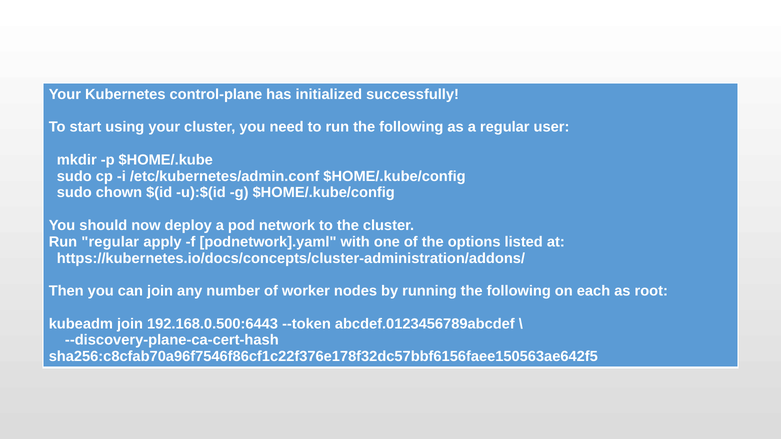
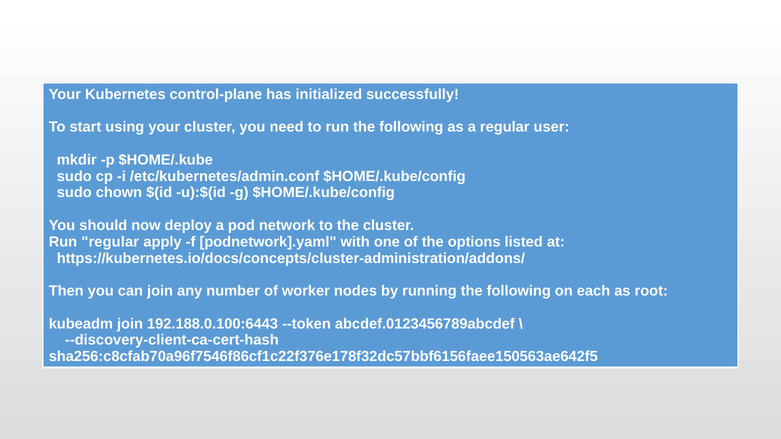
192.168.0.500:6443: 192.168.0.500:6443 -> 192.188.0.100:6443 (213, 324)
--discovery-plane-ca-cert-hash: --discovery-plane-ca-cert-hash -> --discovery-client-ca-cert-hash (172, 340)
